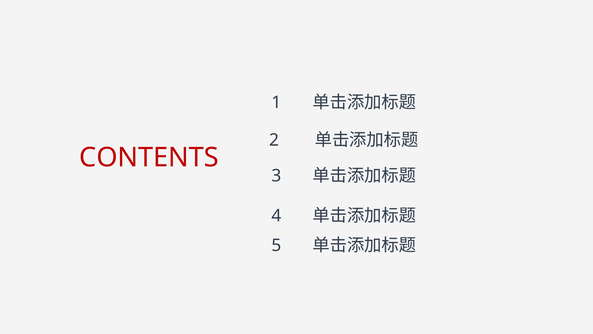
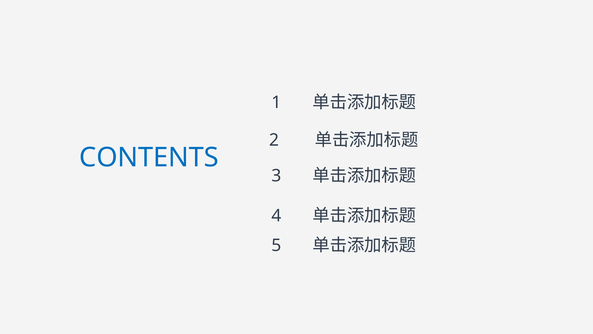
CONTENTS colour: red -> blue (149, 157)
